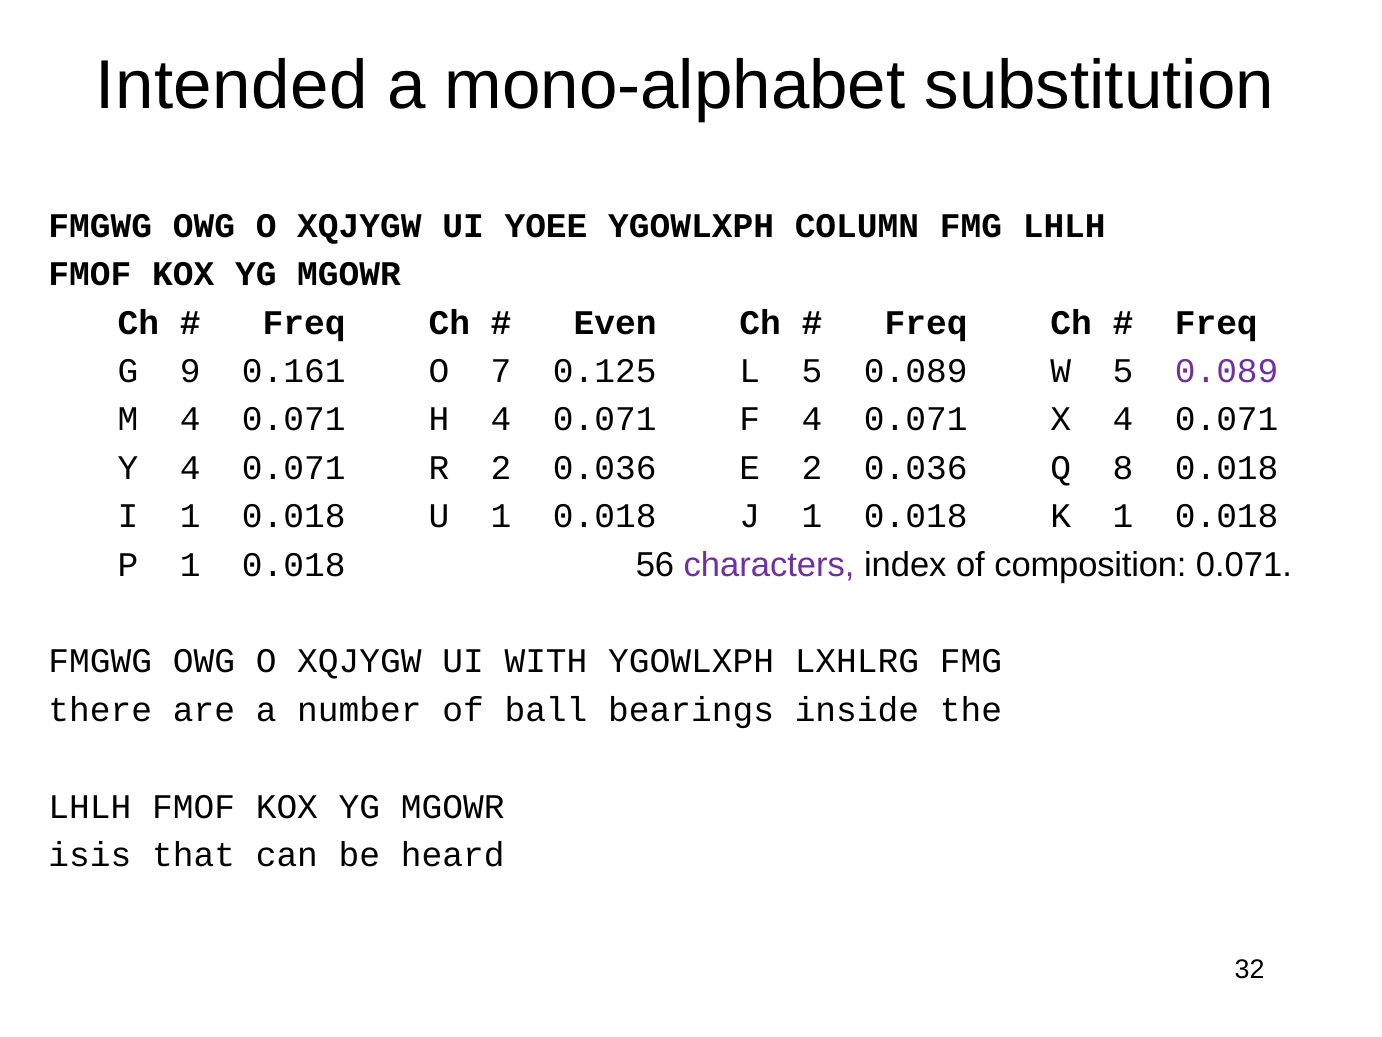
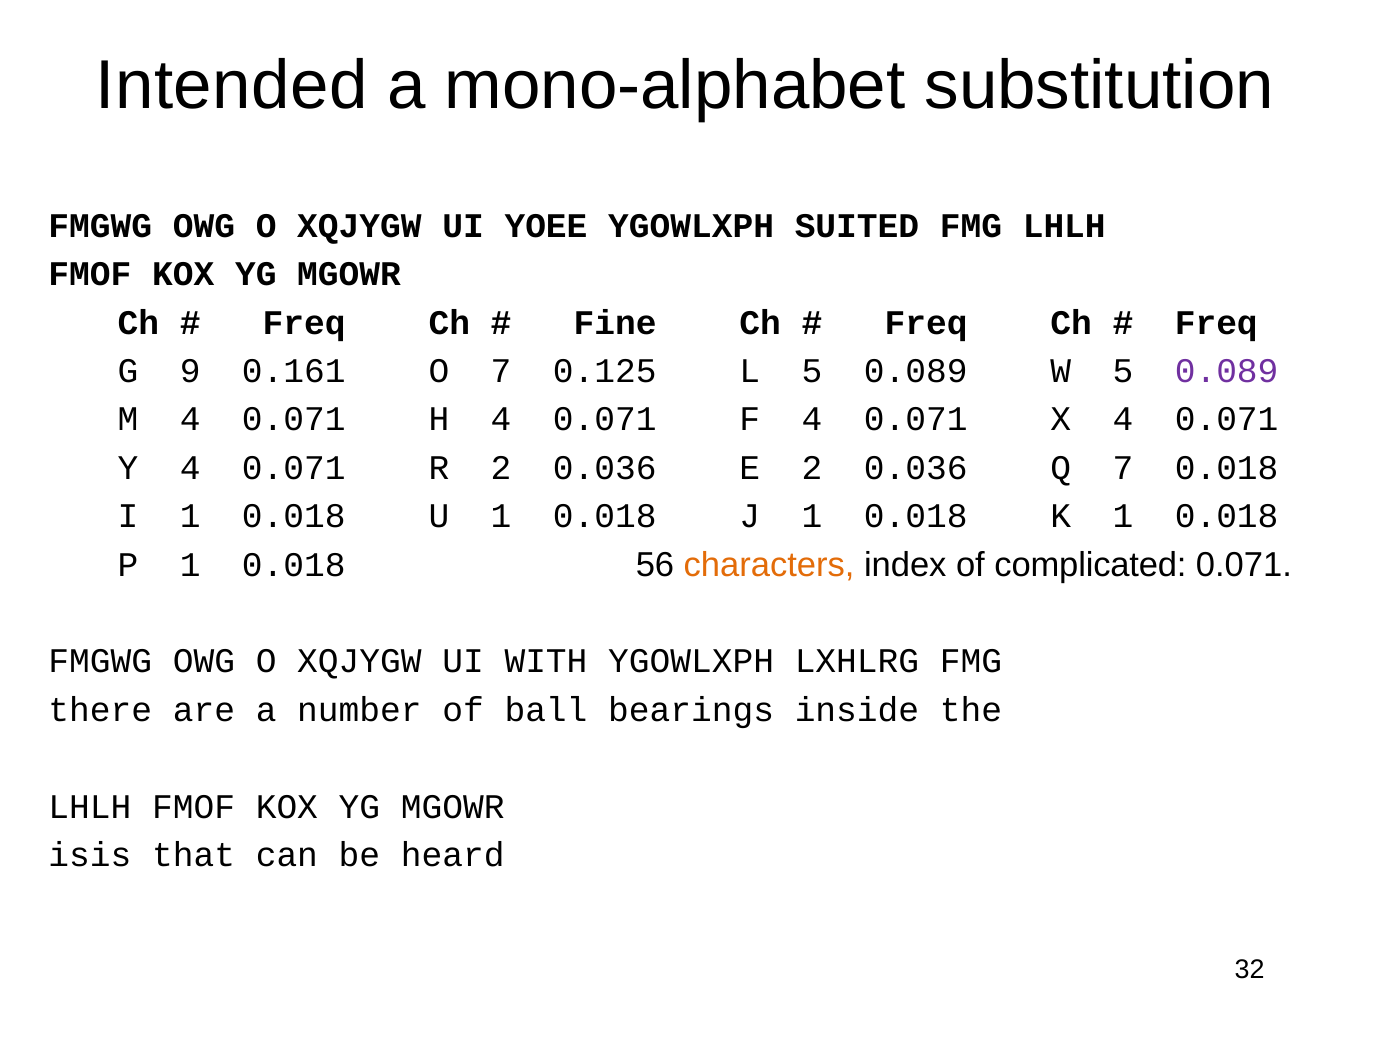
COLUMN: COLUMN -> SUITED (857, 226)
Even: Even -> Fine (615, 323)
Q 8: 8 -> 7 (1123, 468)
characters colour: purple -> orange (769, 564)
composition: composition -> complicated (1090, 564)
